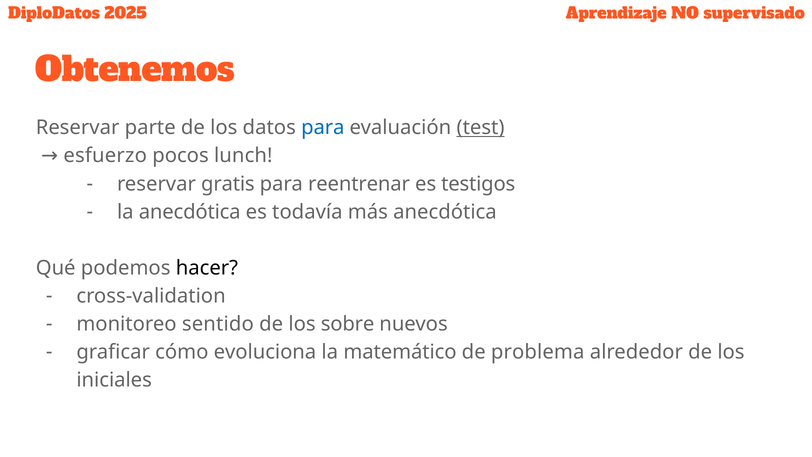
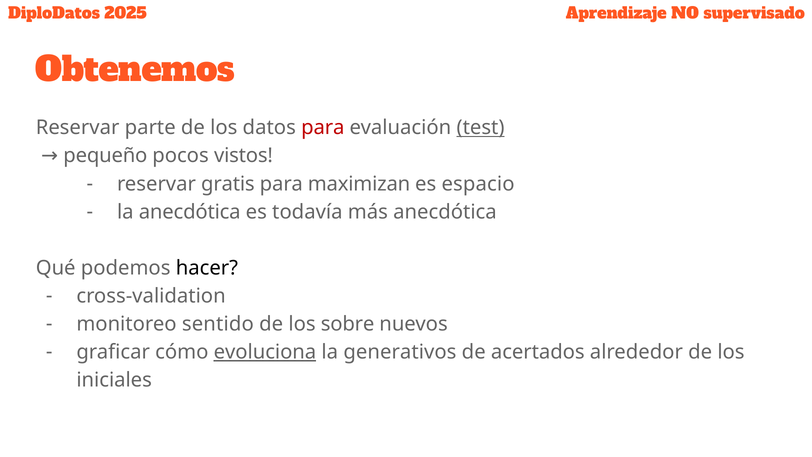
para colour: blue -> red (323, 128)
esfuerzo: esfuerzo -> pequeño (105, 156)
lunch: lunch -> vistos (243, 156)
reentrenar: reentrenar -> maximizan (359, 184)
testigos: testigos -> espacio (478, 184)
evoluciona underline: none -> present (265, 352)
matemático: matemático -> generativos (400, 352)
problema: problema -> acertados (538, 352)
